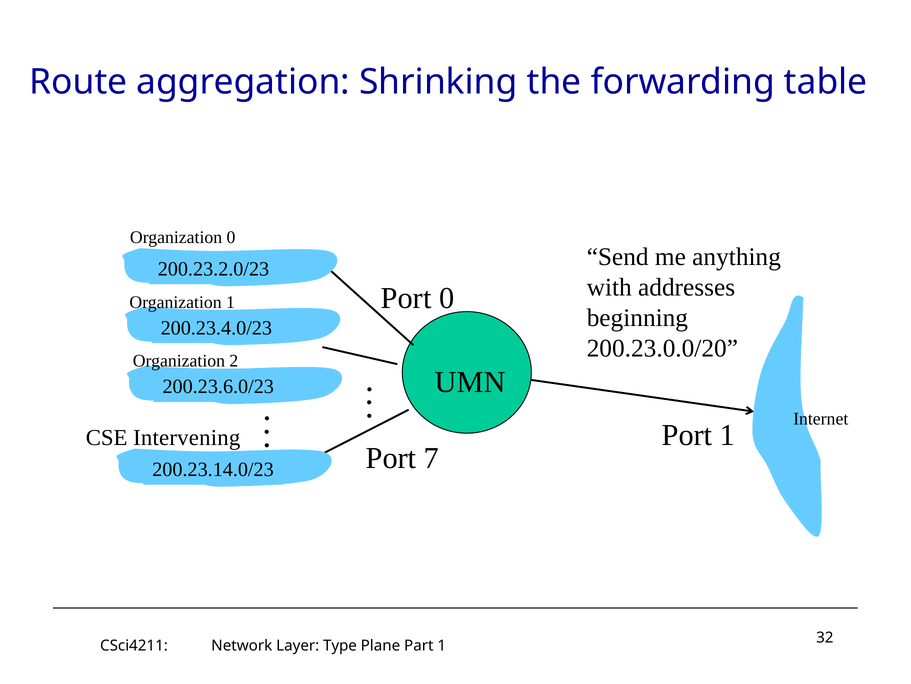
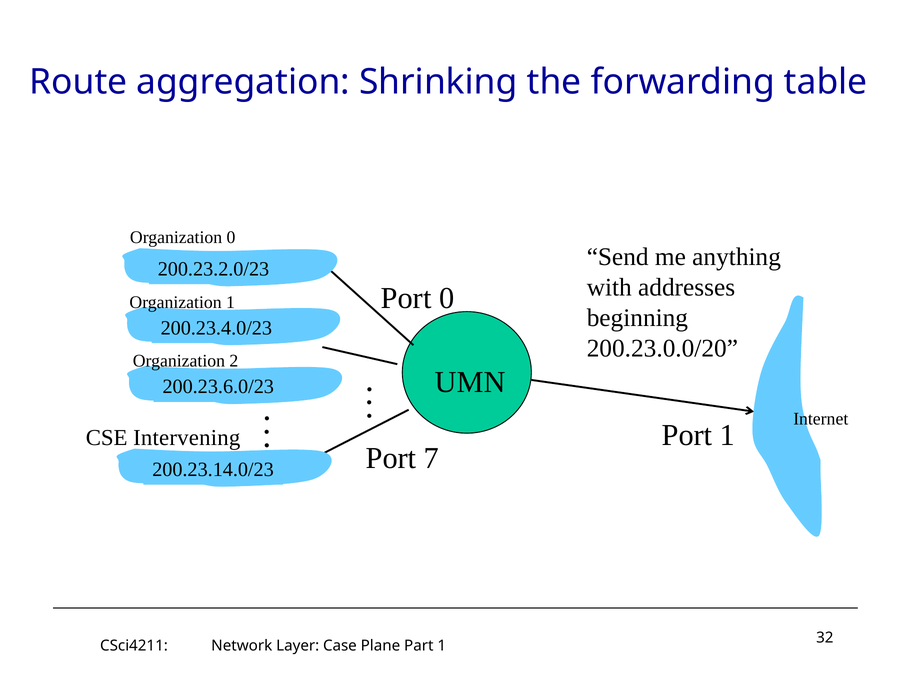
Type: Type -> Case (340, 645)
